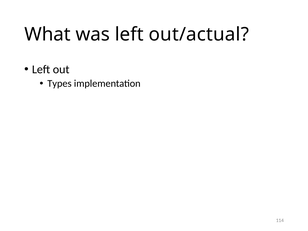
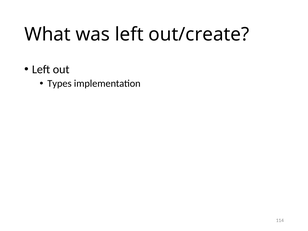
out/actual: out/actual -> out/create (199, 34)
